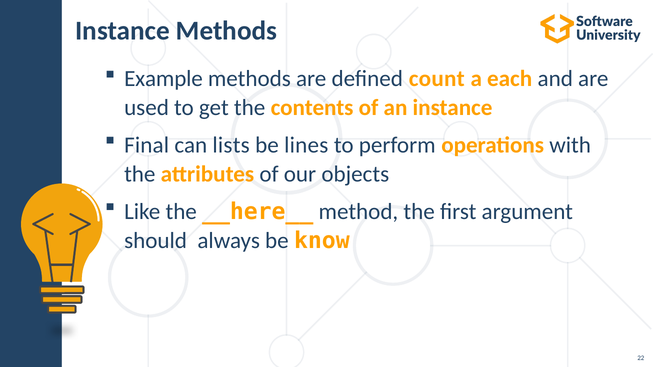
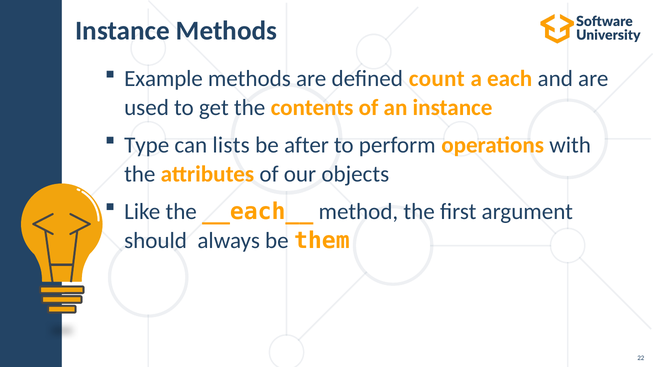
Final: Final -> Type (147, 145)
lines: lines -> after (306, 145)
__here__: __here__ -> __each__ (258, 212)
know: know -> them (322, 241)
